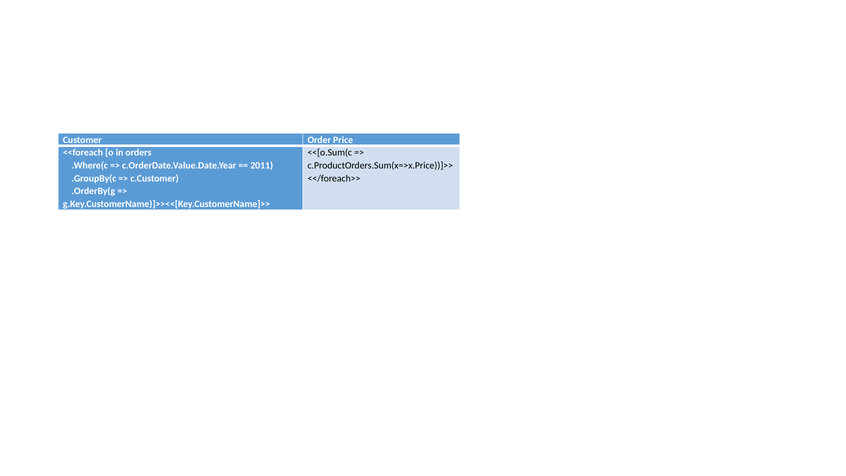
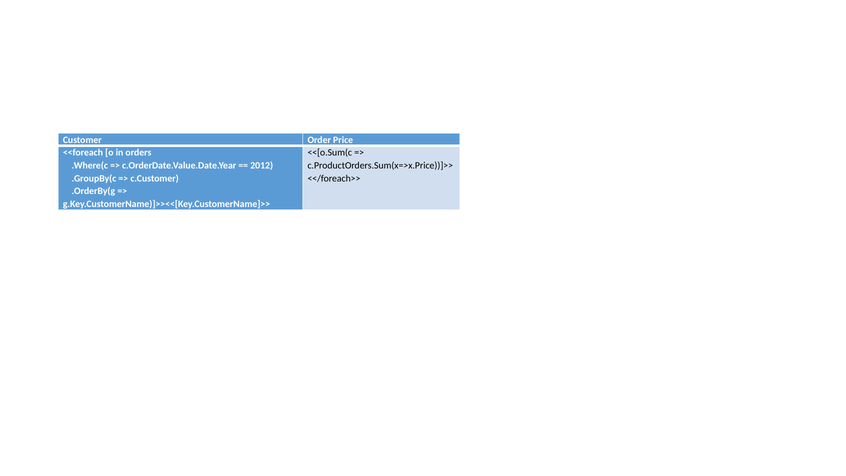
2011: 2011 -> 2012 (262, 165)
